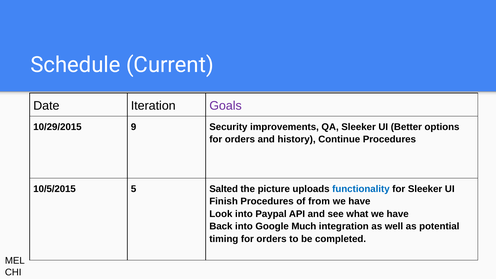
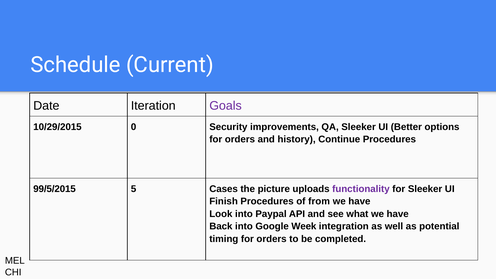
9: 9 -> 0 (134, 127)
10/5/2015: 10/5/2015 -> 99/5/2015 (55, 189)
Salted: Salted -> Cases (224, 189)
functionality colour: blue -> purple (361, 189)
Much: Much -> Week (304, 226)
